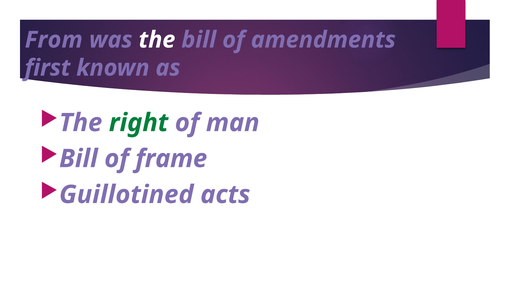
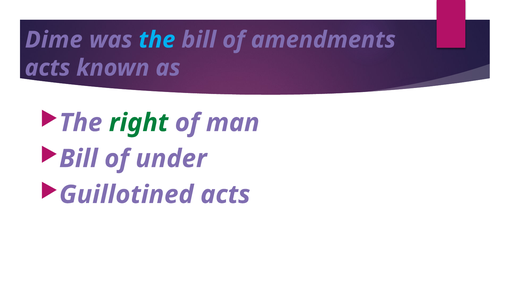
From: From -> Dime (54, 40)
the colour: white -> light blue (157, 40)
first: first -> acts (47, 68)
frame: frame -> under (171, 159)
